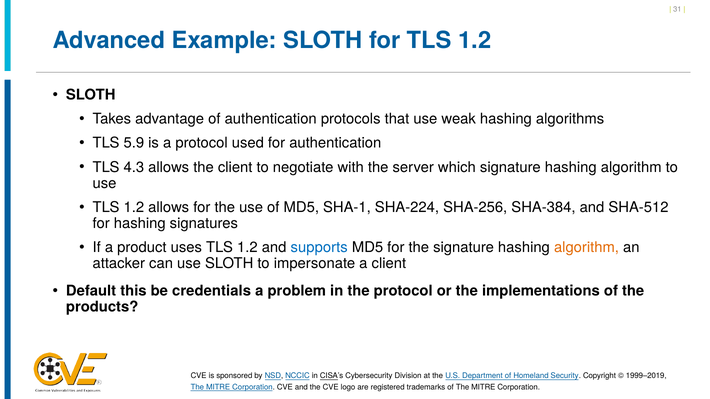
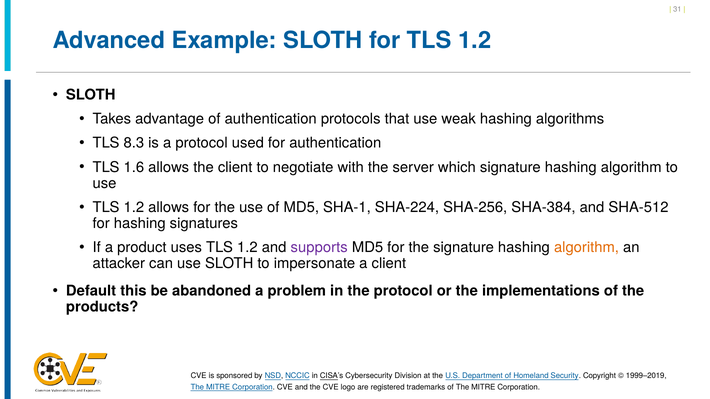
5.9: 5.9 -> 8.3 (134, 143)
4.3: 4.3 -> 1.6 (134, 167)
supports colour: blue -> purple (319, 248)
credentials: credentials -> abandoned (212, 291)
